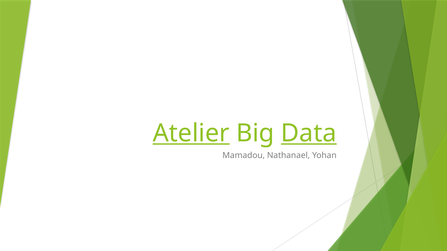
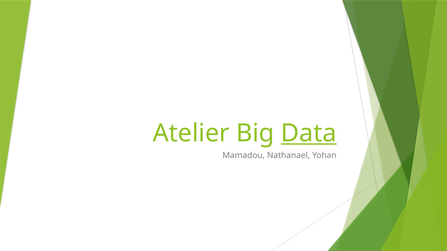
Atelier underline: present -> none (191, 133)
